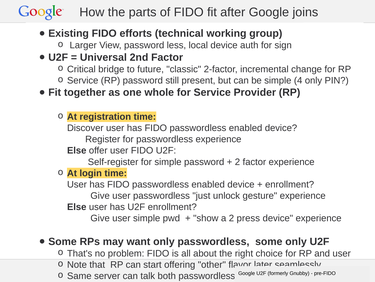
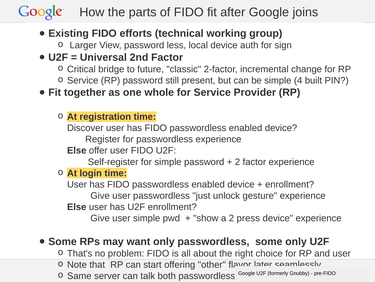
4 only: only -> built (313, 80)
